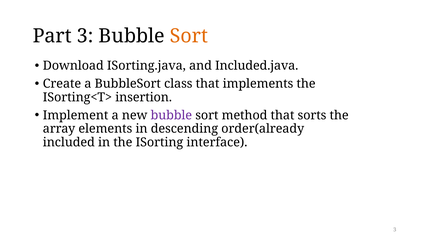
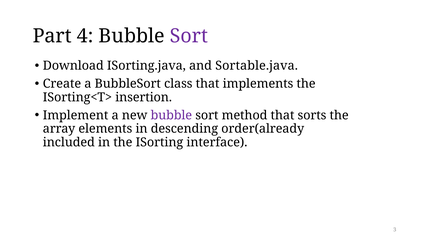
Part 3: 3 -> 4 (85, 36)
Sort colour: orange -> purple (189, 36)
Included.java: Included.java -> Sortable.java (257, 66)
